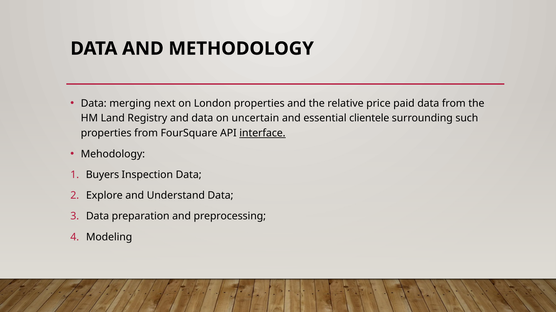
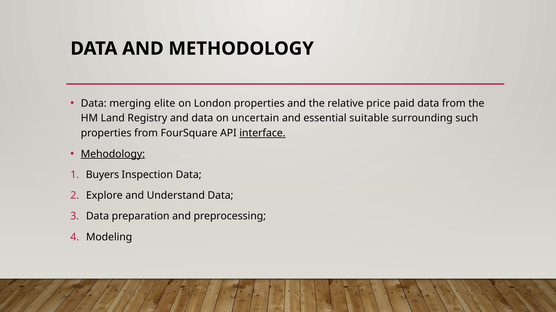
next: next -> elite (165, 103)
clientele: clientele -> suitable (369, 118)
Mehodology underline: none -> present (113, 154)
